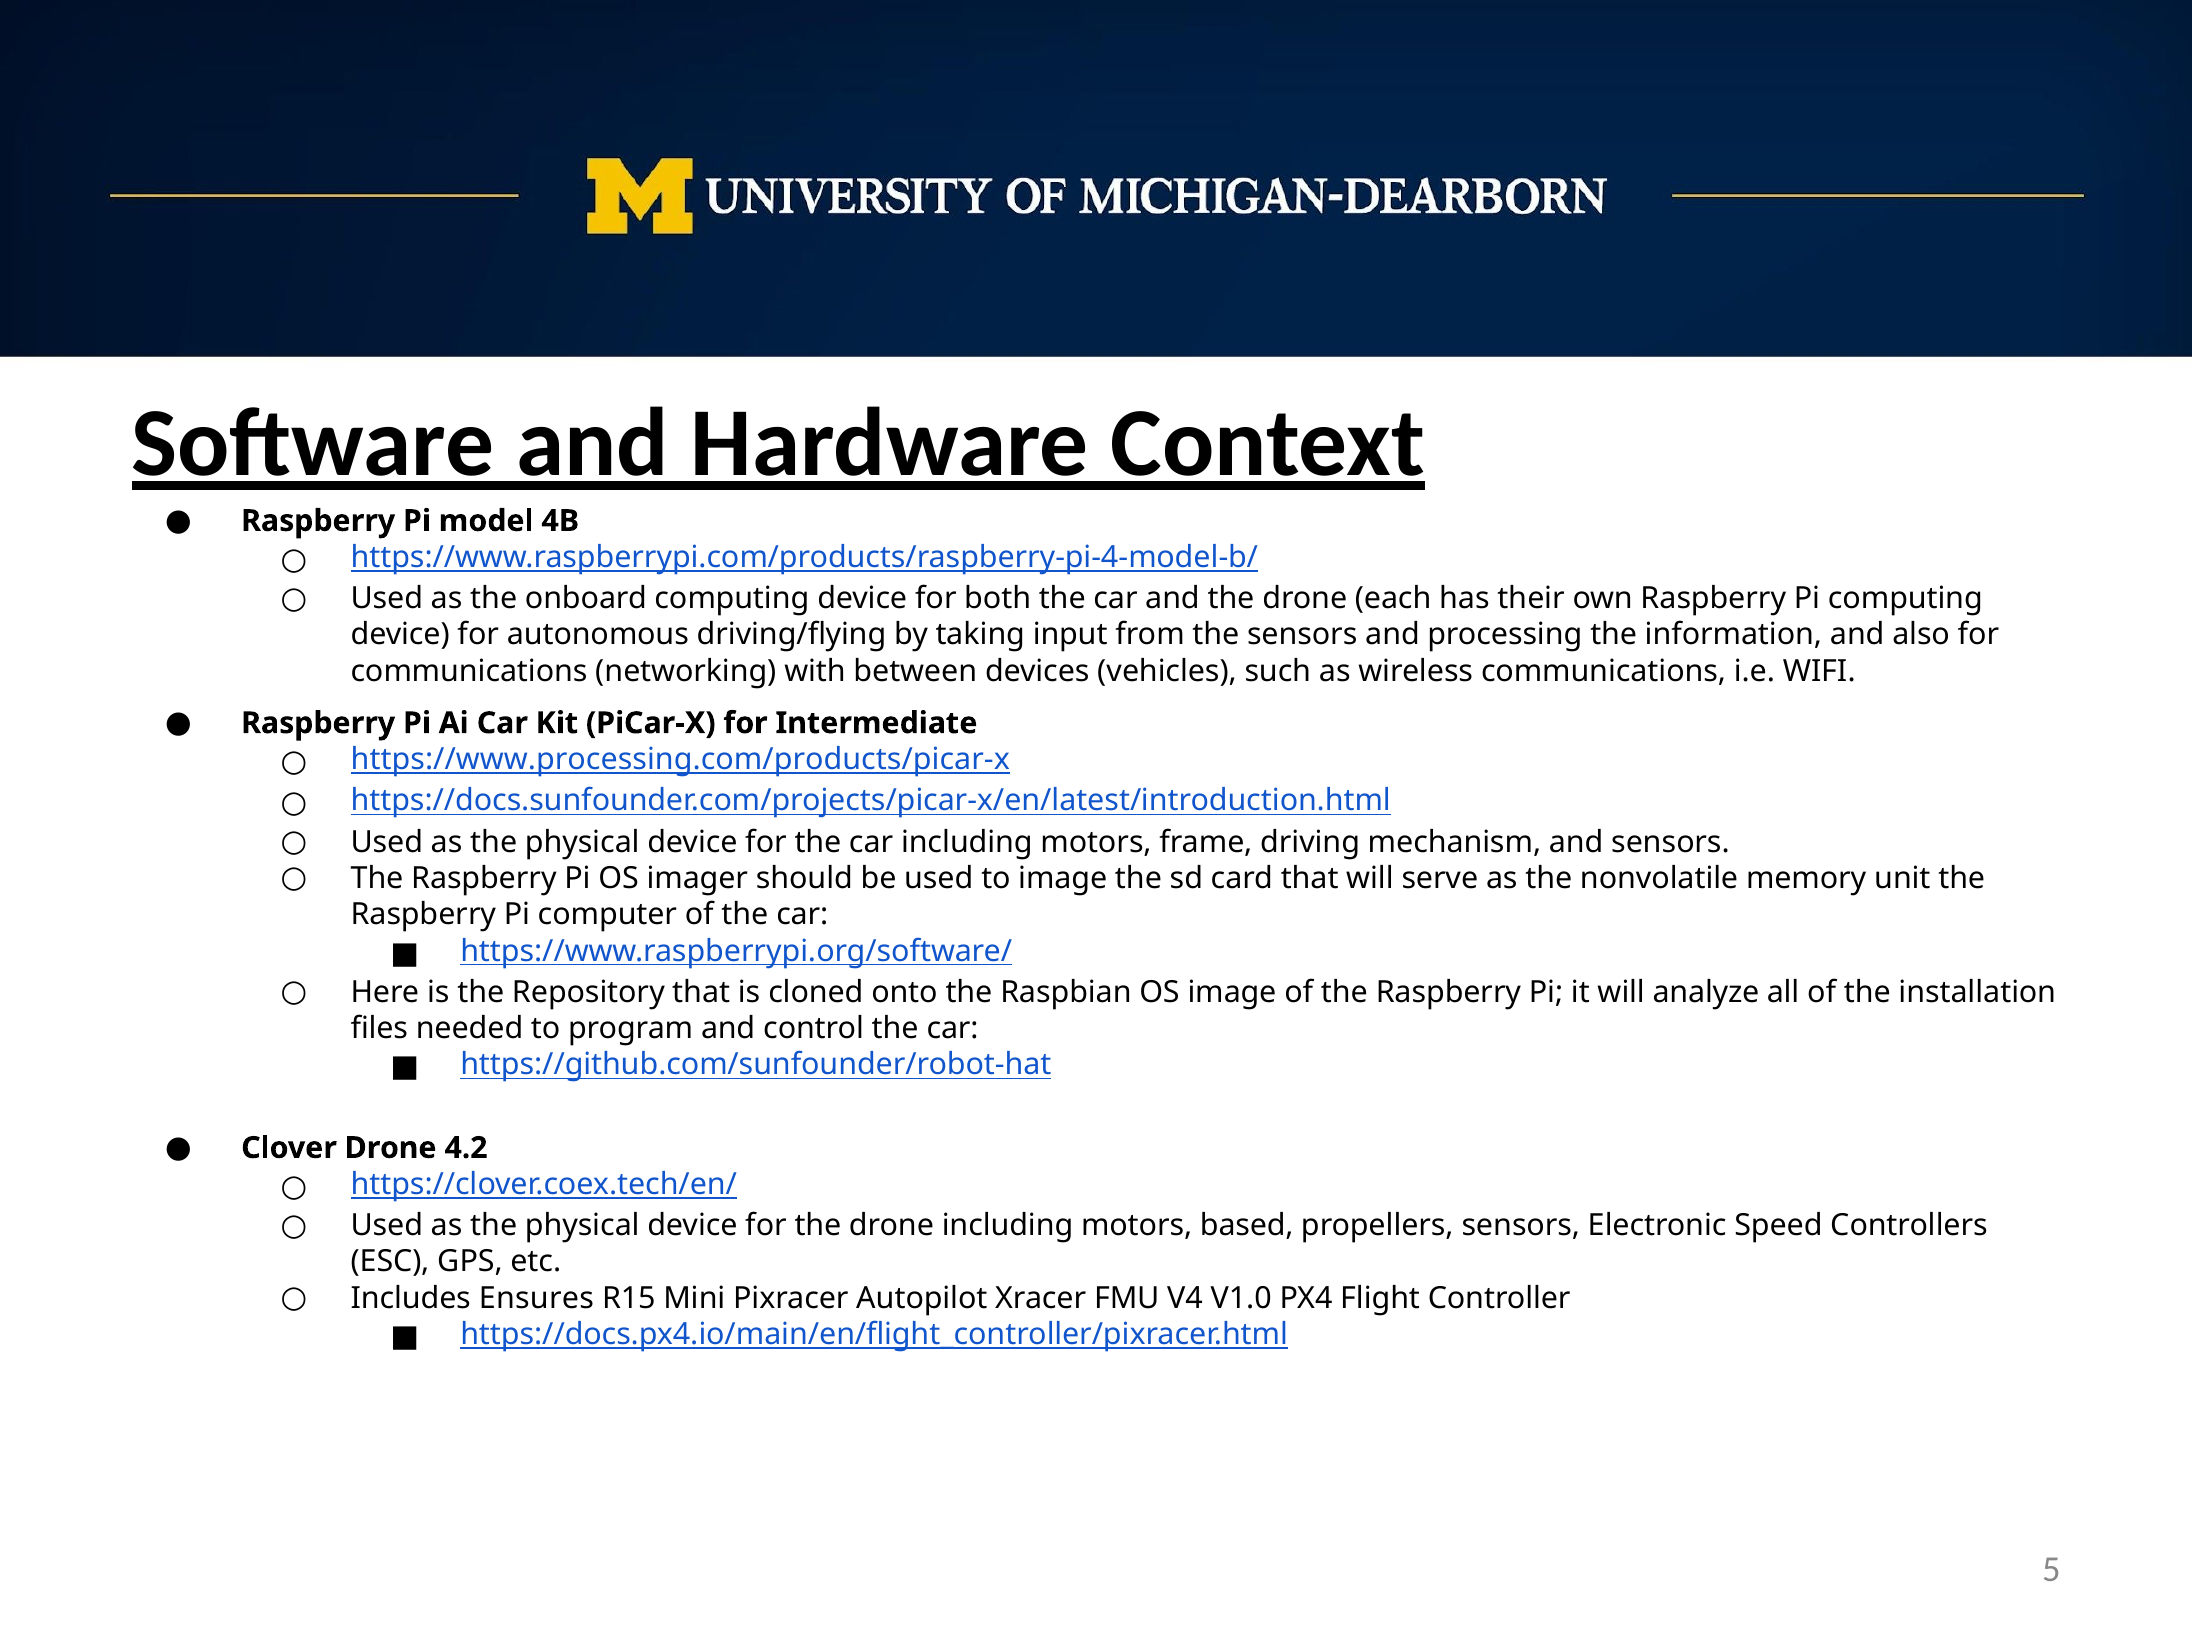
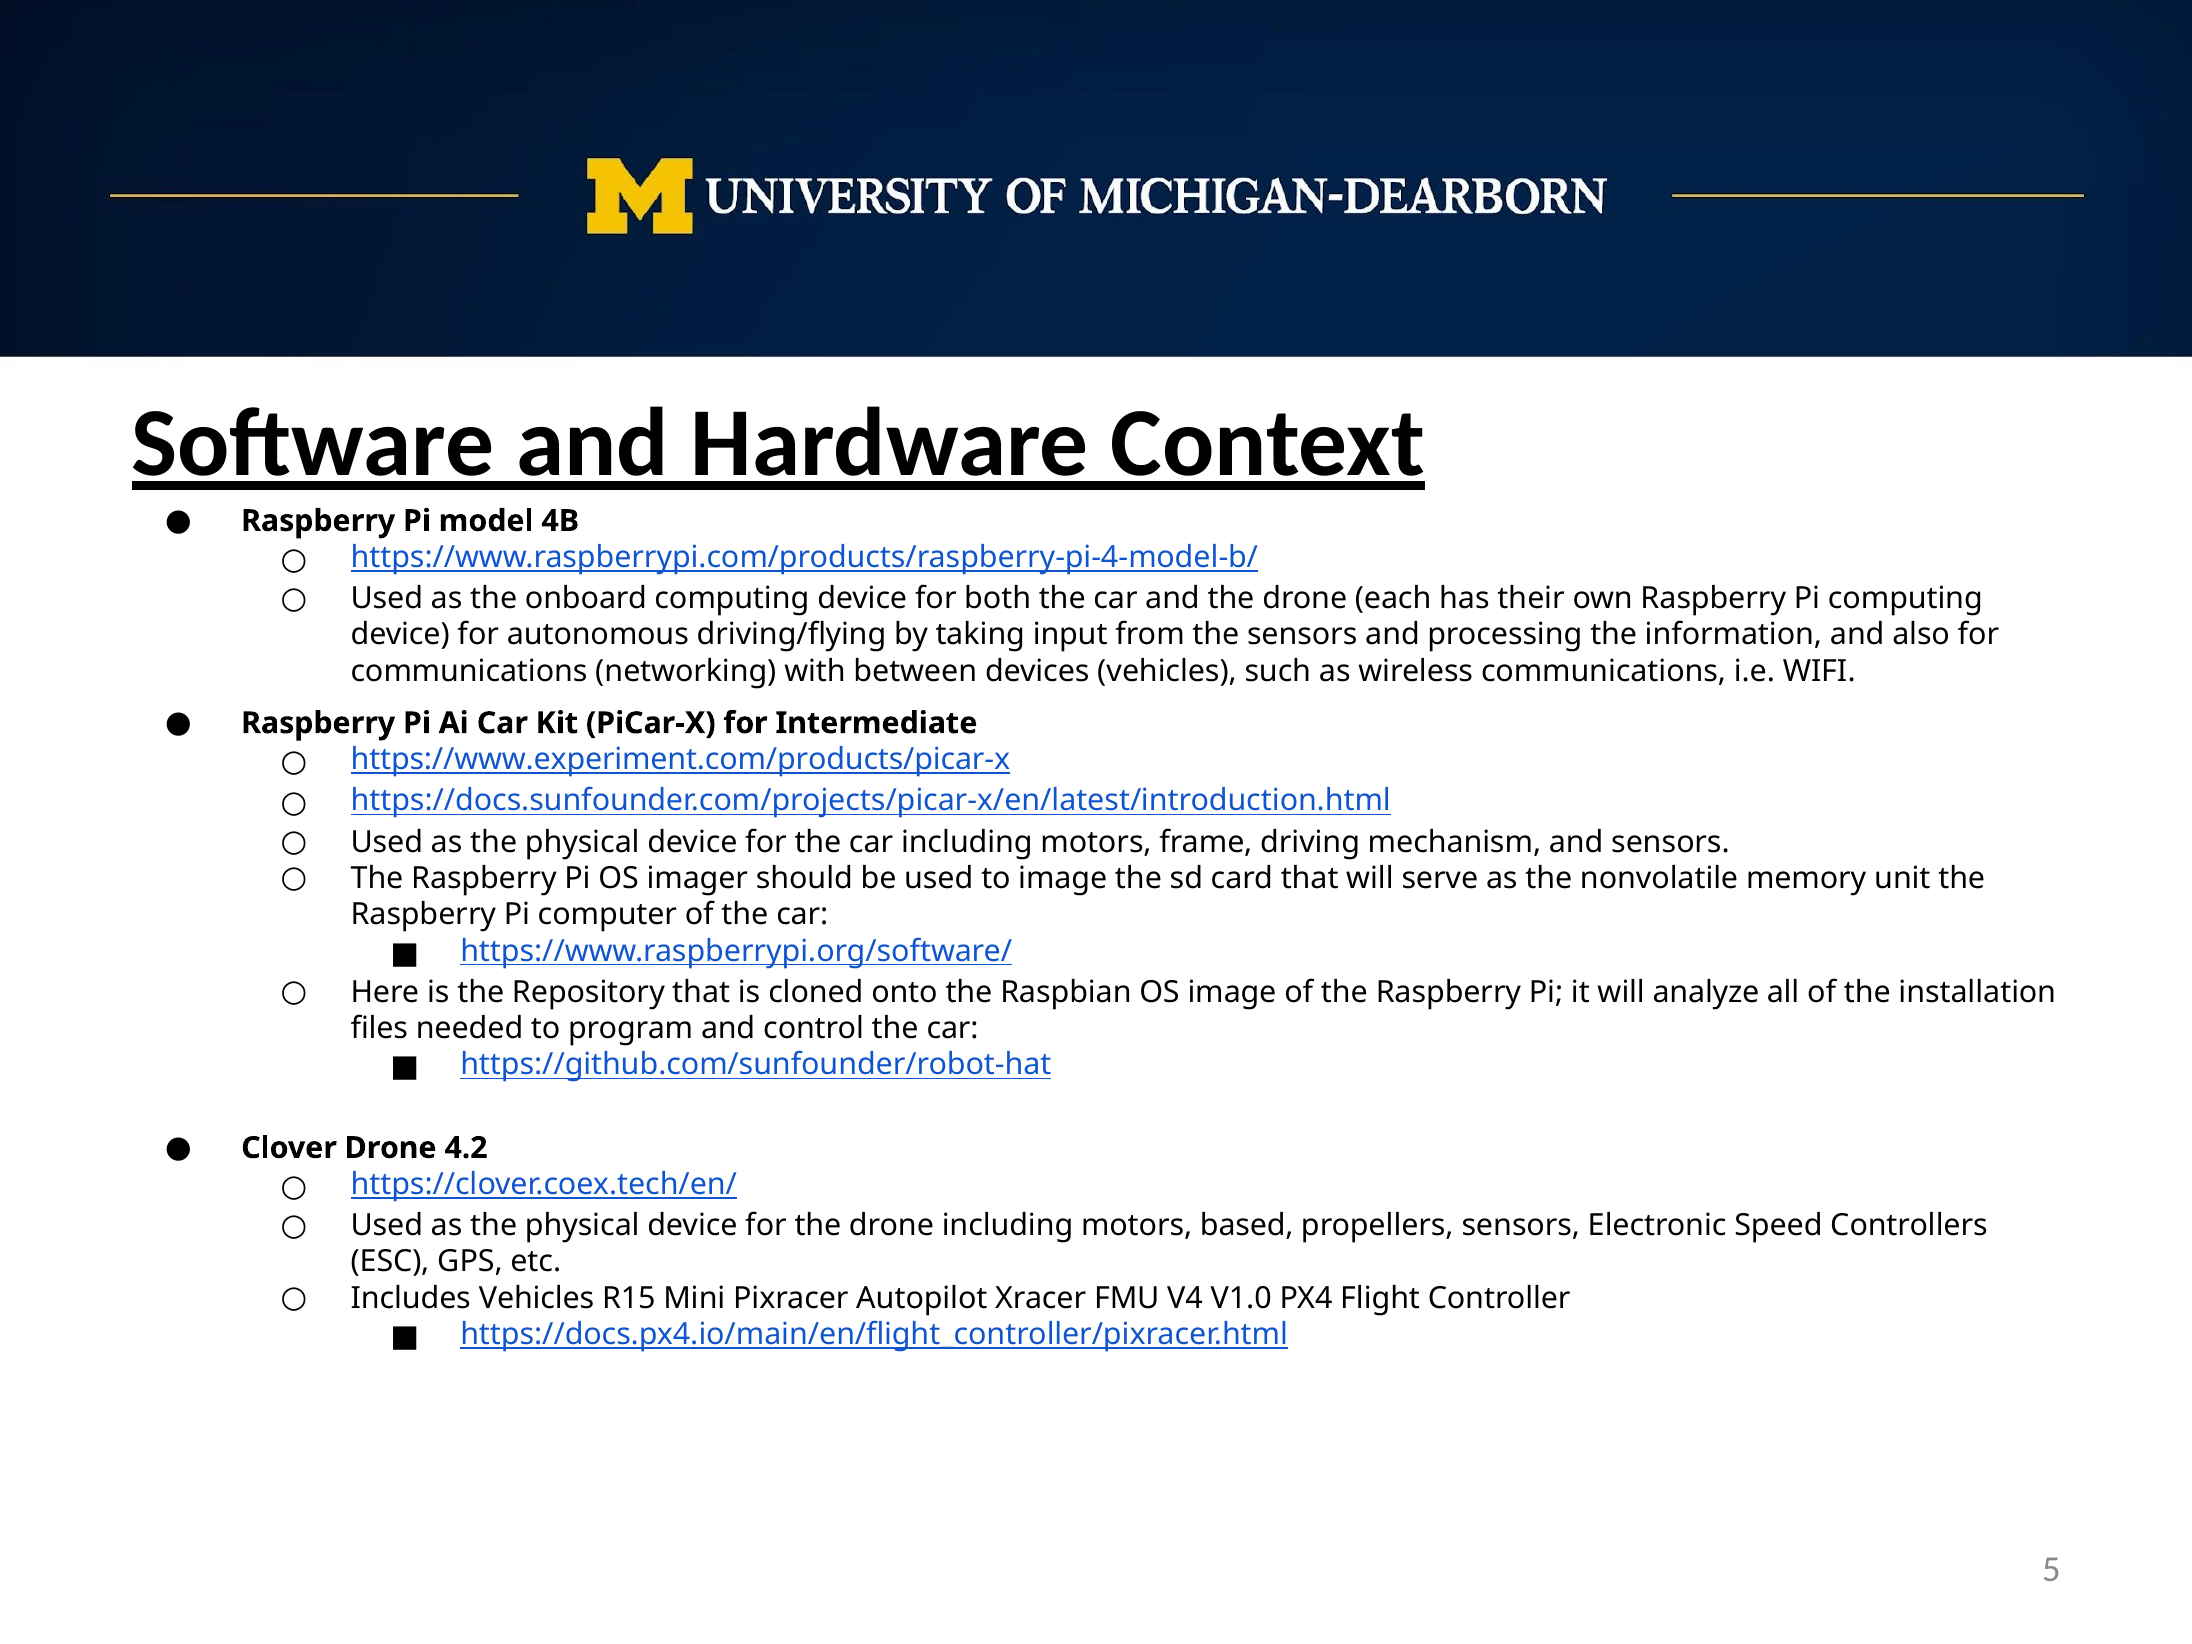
https://www.processing.com/products/picar-x: https://www.processing.com/products/picar-x -> https://www.experiment.com/products/picar-x (680, 759)
Includes Ensures: Ensures -> Vehicles (537, 1298)
